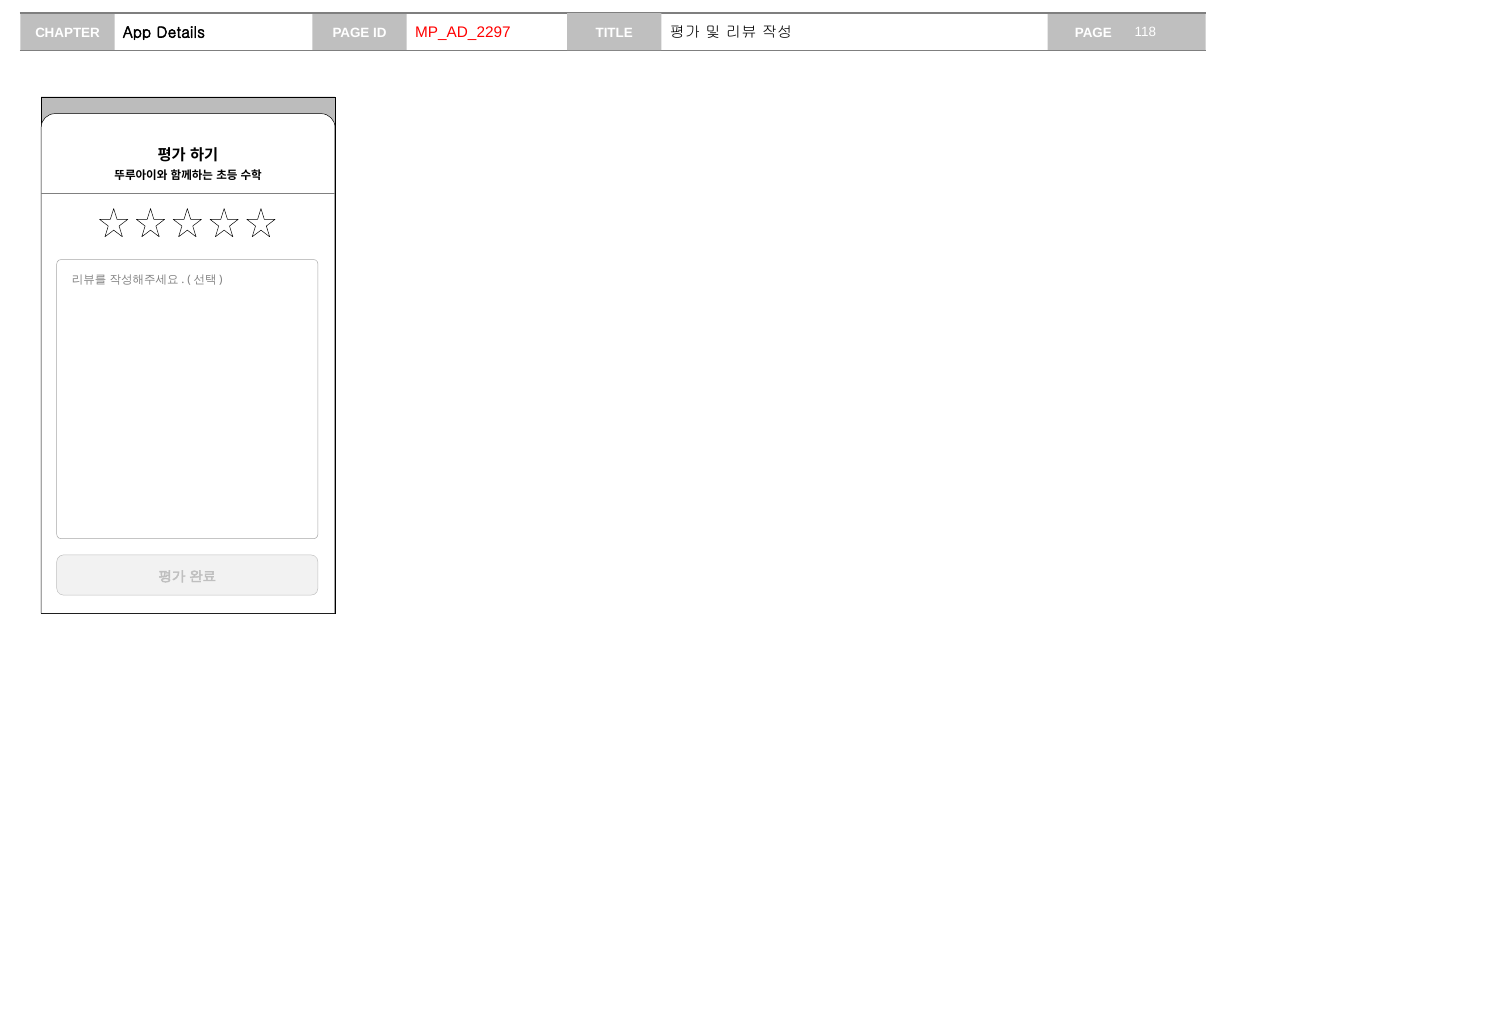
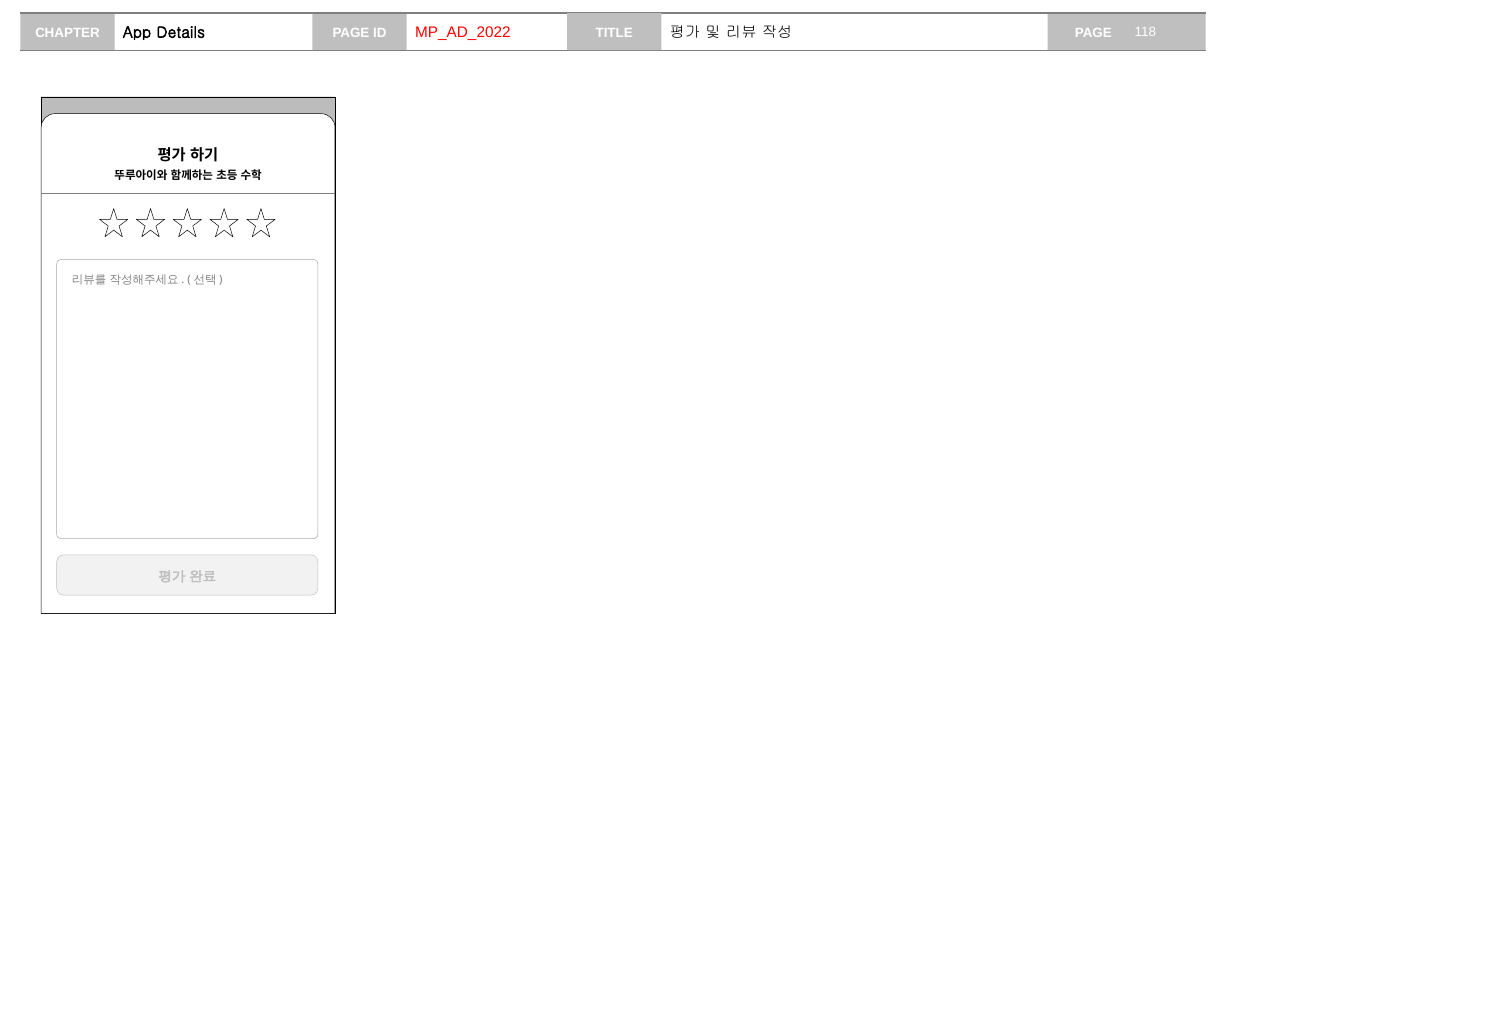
MP_AD_2297: MP_AD_2297 -> MP_AD_2022 (463, 33)
